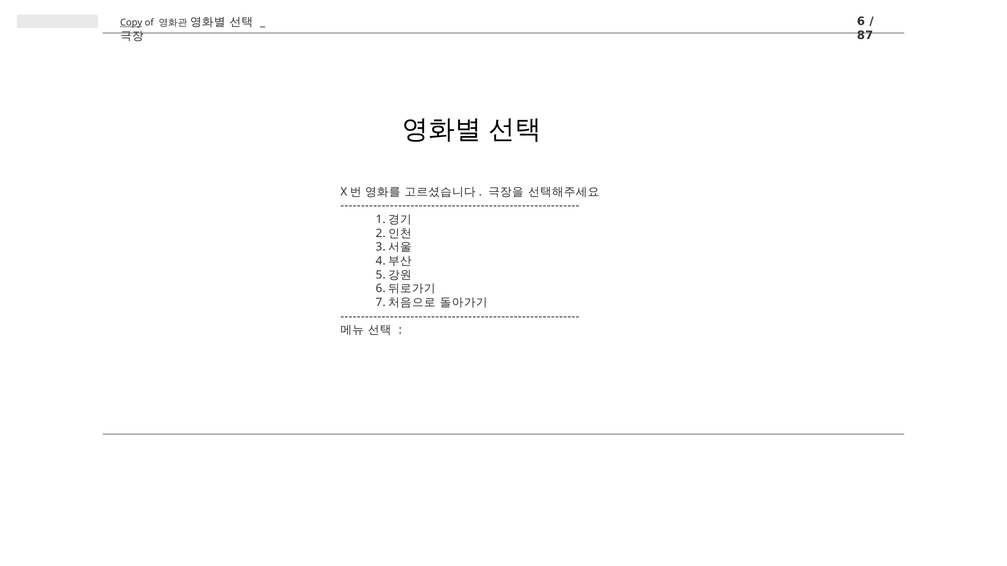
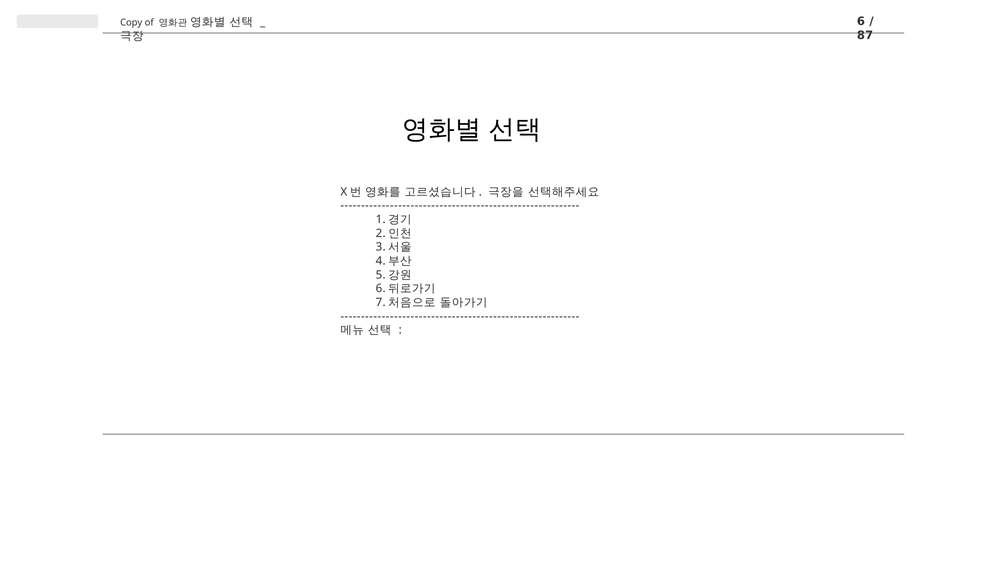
Copy underline: present -> none (131, 23)
